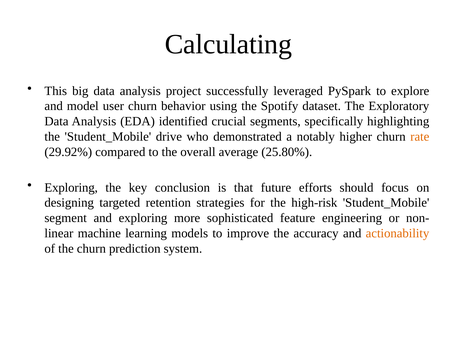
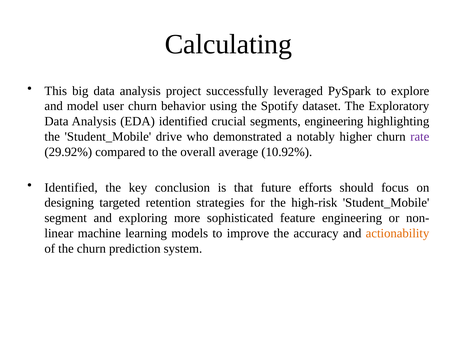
segments specifically: specifically -> engineering (334, 121)
rate colour: orange -> purple (420, 137)
25.80%: 25.80% -> 10.92% (287, 152)
Exploring: Exploring -> Identified (71, 187)
